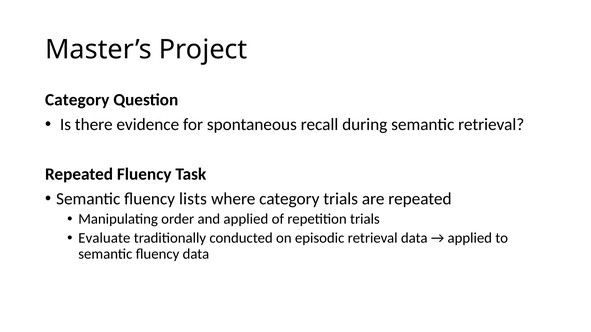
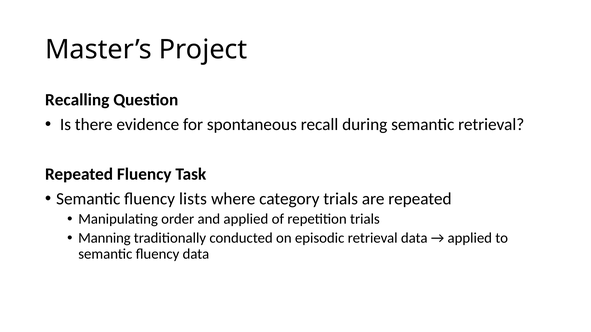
Category: Category -> Recalling (77, 100)
Evaluate: Evaluate -> Manning (104, 238)
